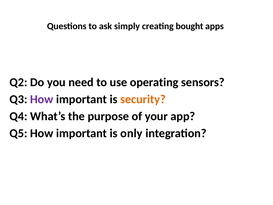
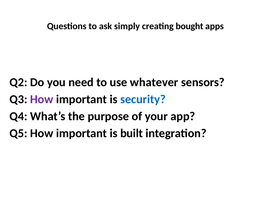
operating: operating -> whatever (154, 82)
security colour: orange -> blue (143, 99)
only: only -> built (132, 133)
